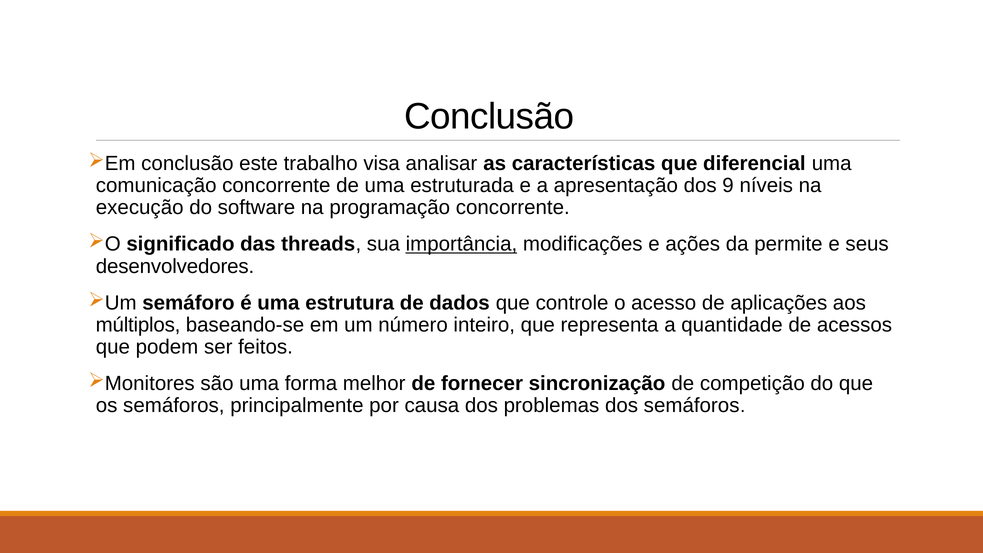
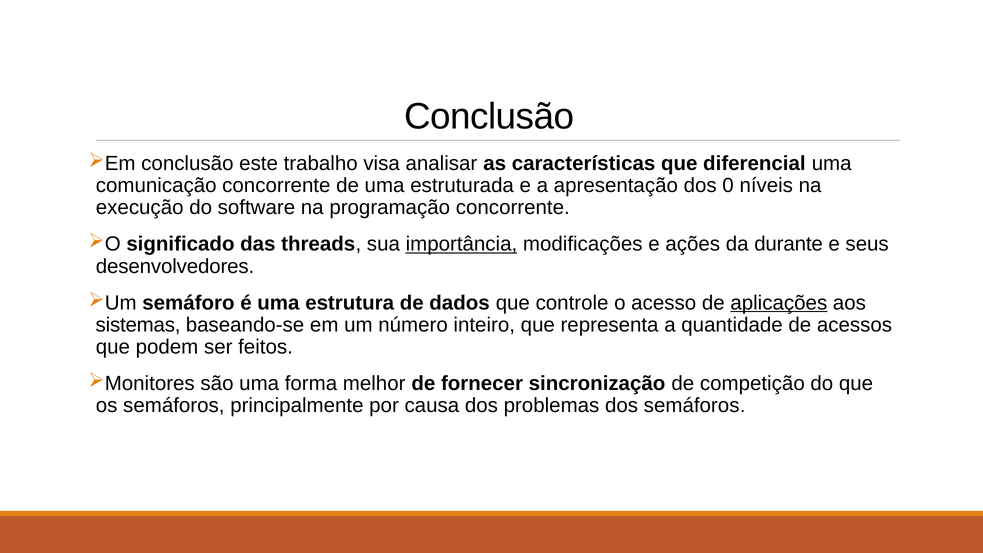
9: 9 -> 0 (728, 186)
permite: permite -> durante (789, 244)
aplicações underline: none -> present (779, 303)
múltiplos: múltiplos -> sistemas (138, 325)
